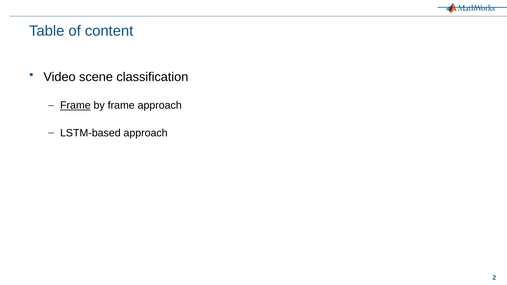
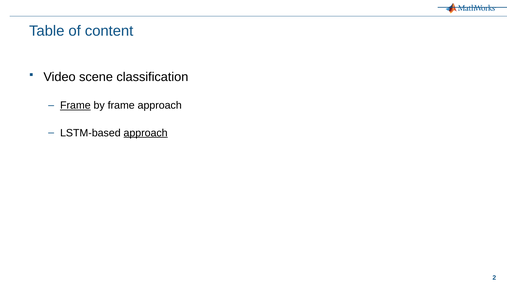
approach underline: none -> present (146, 133)
